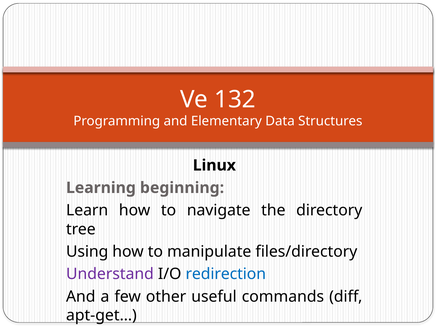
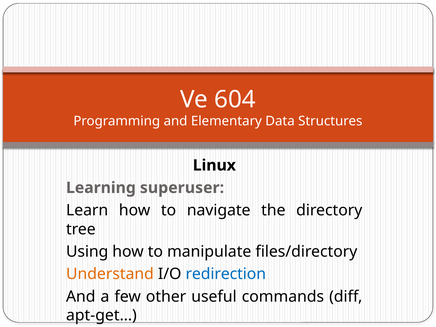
132: 132 -> 604 (235, 99)
beginning: beginning -> superuser (182, 188)
Understand colour: purple -> orange (110, 274)
